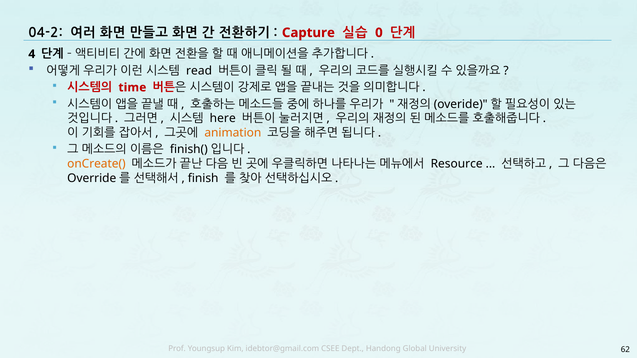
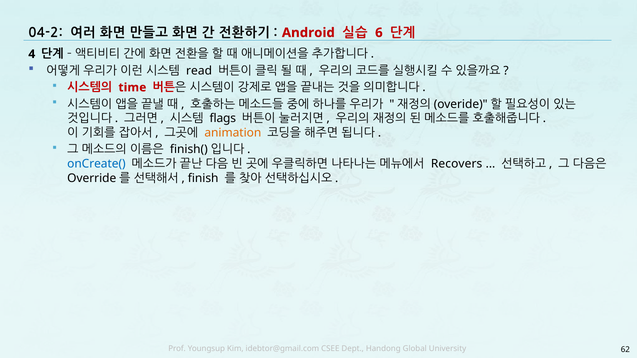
Capture: Capture -> Android (308, 33)
0: 0 -> 6 (379, 33)
here: here -> flags (223, 119)
onCreate( colour: orange -> blue (96, 164)
Resource: Resource -> Recovers (457, 164)
